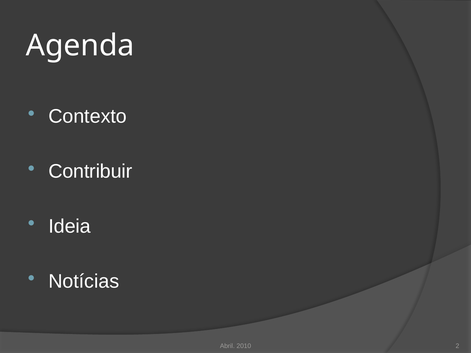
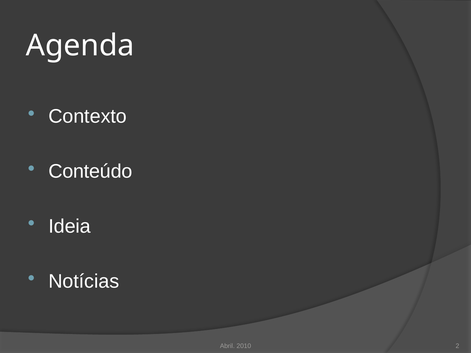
Contribuir: Contribuir -> Conteúdo (90, 172)
